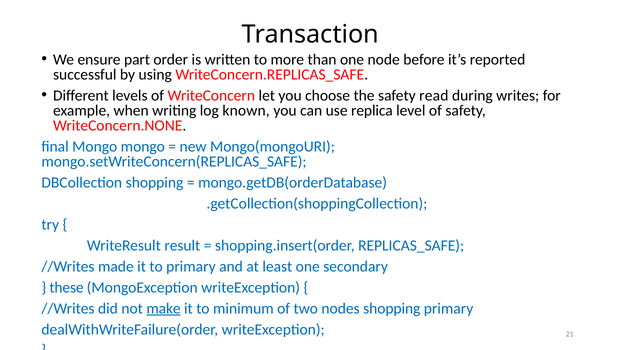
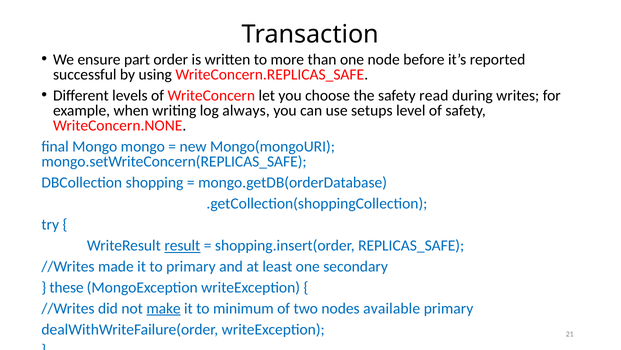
known: known -> always (246, 110)
replica: replica -> setups (372, 110)
result underline: none -> present (182, 245)
nodes shopping: shopping -> available (392, 308)
